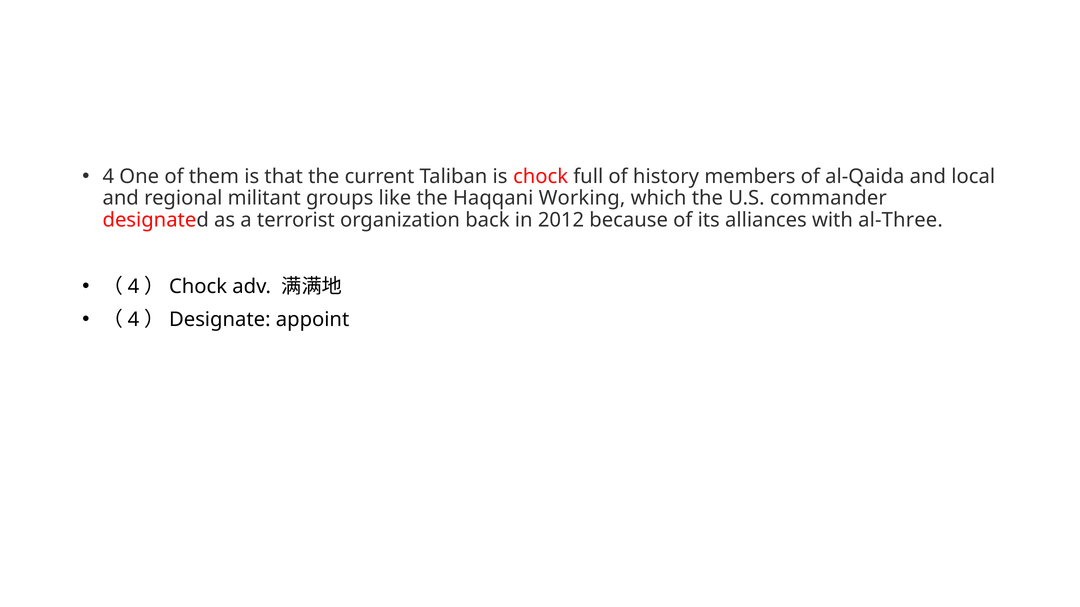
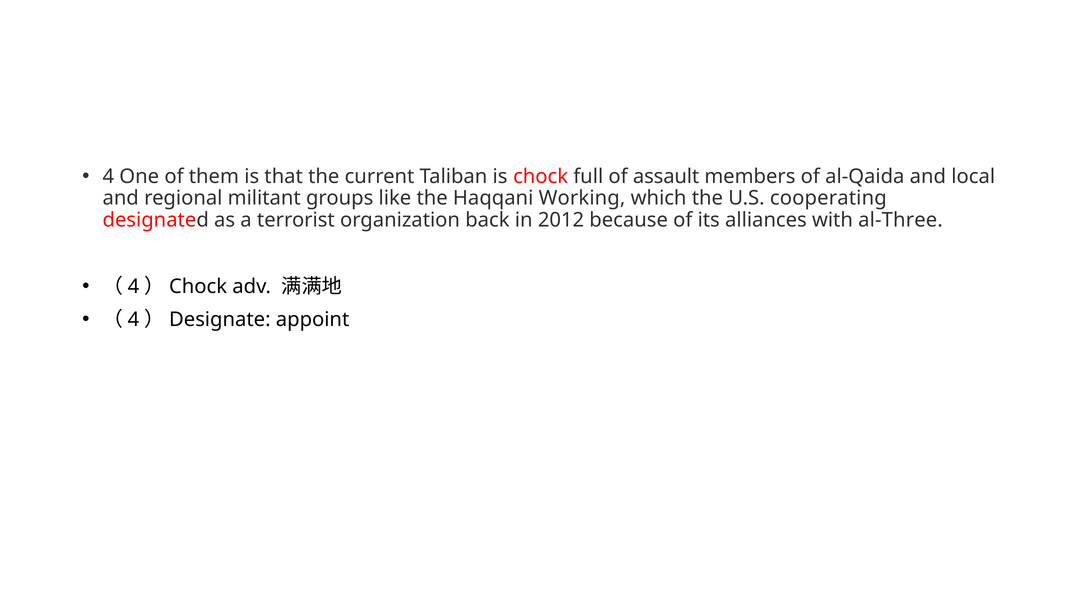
history: history -> assault (666, 177)
commander: commander -> cooperating (828, 198)
